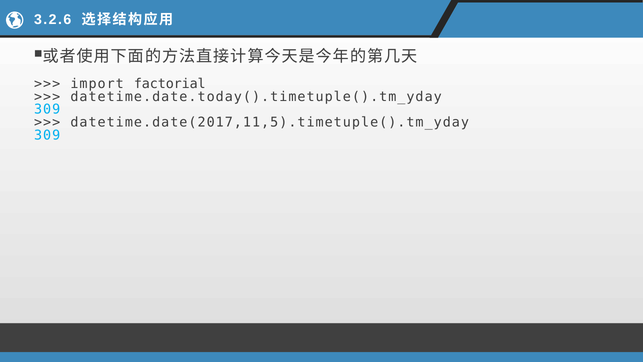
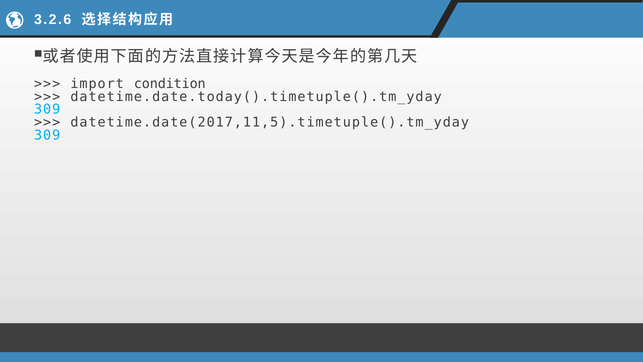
factorial: factorial -> condition (170, 84)
